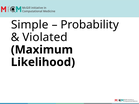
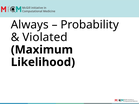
Simple: Simple -> Always (30, 25)
